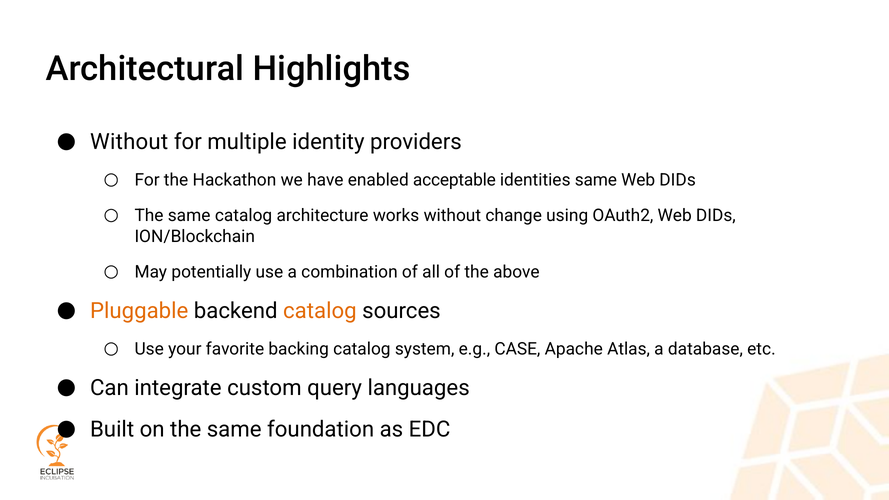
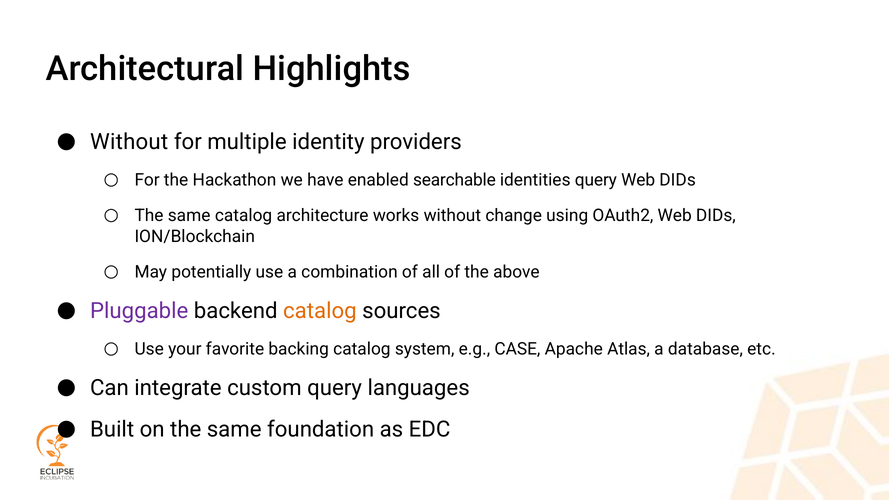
acceptable: acceptable -> searchable (454, 180)
identities same: same -> query (596, 180)
Pluggable colour: orange -> purple (139, 311)
